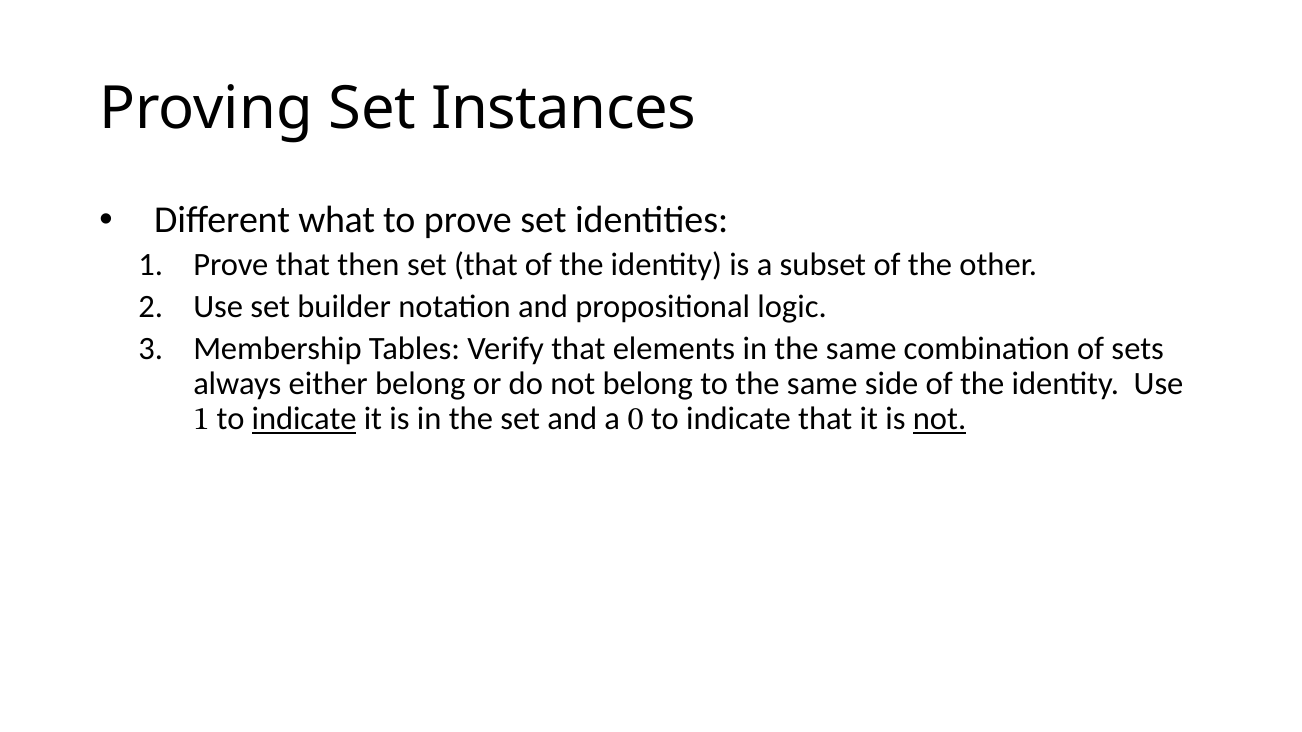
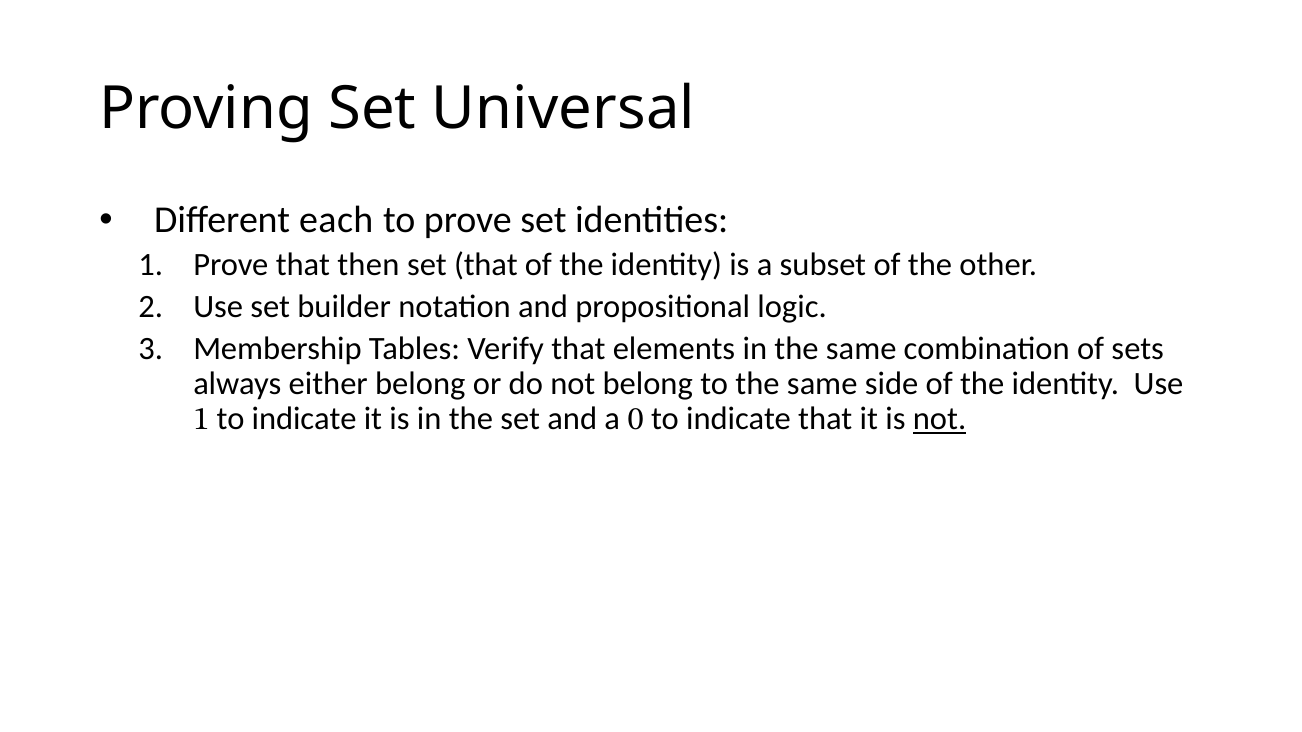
Instances: Instances -> Universal (564, 109)
what: what -> each (336, 220)
indicate underline: present -> none (304, 419)
